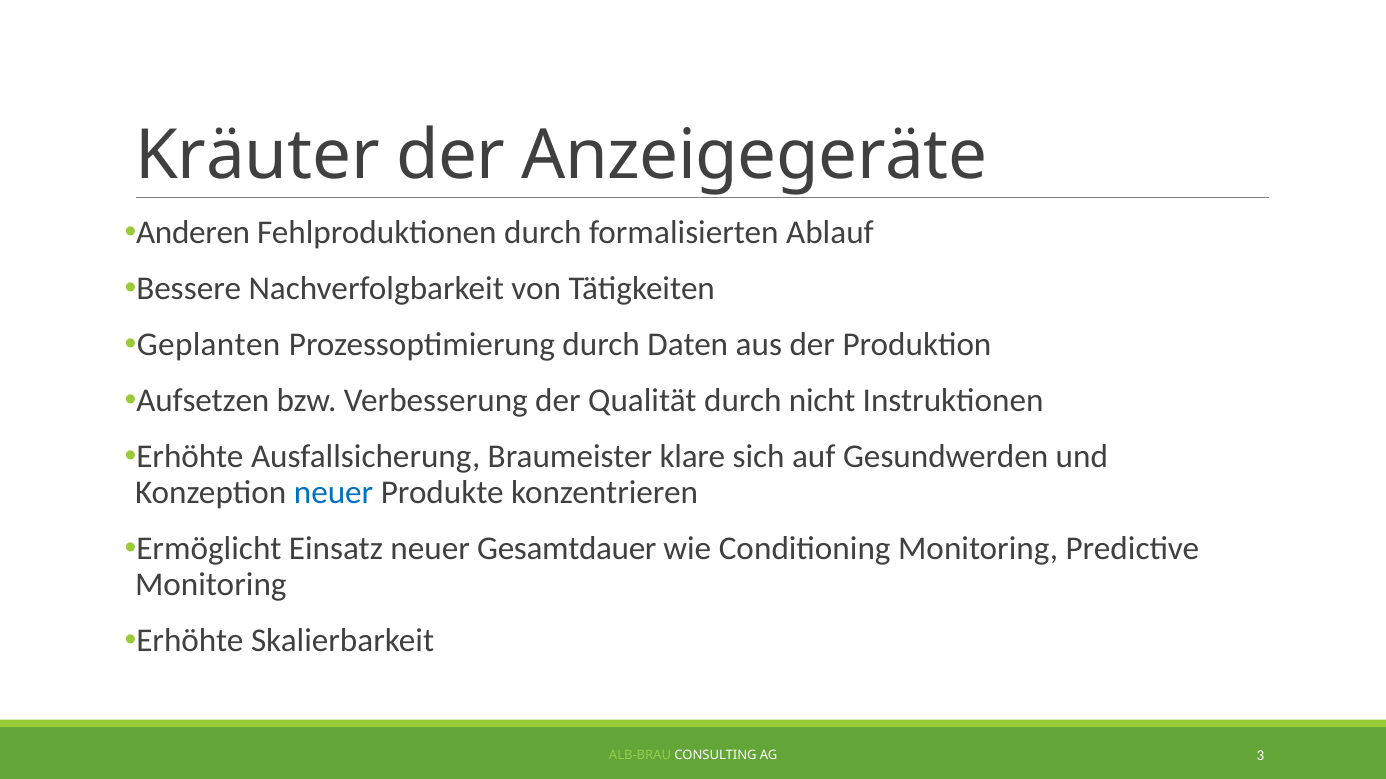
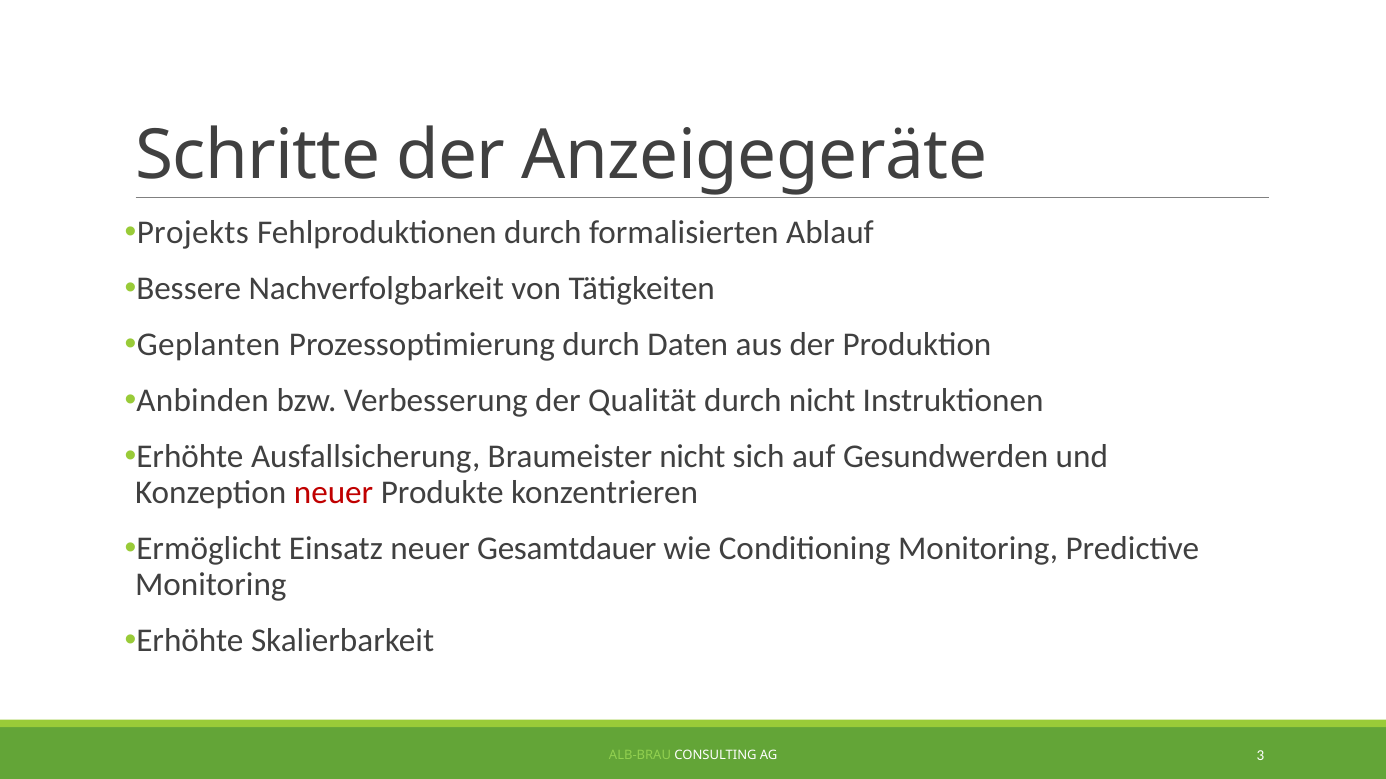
Kräuter: Kräuter -> Schritte (258, 155)
Anderen: Anderen -> Projekts (193, 233)
Aufsetzen: Aufsetzen -> Anbinden (203, 401)
Braumeister klare: klare -> nicht (692, 457)
neuer colour: blue -> red (334, 493)
